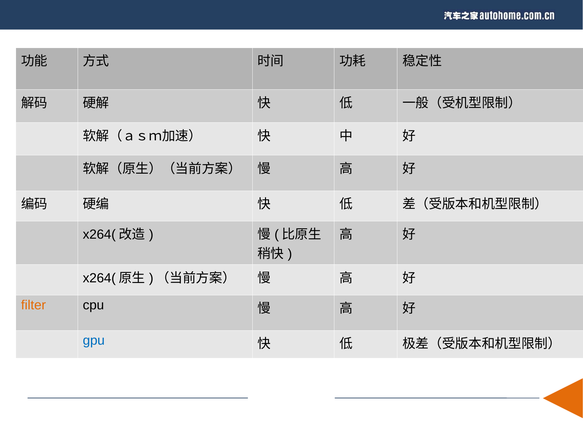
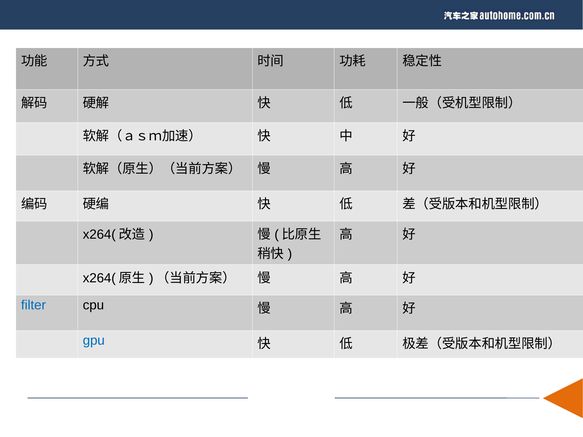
filter colour: orange -> blue (34, 305)
